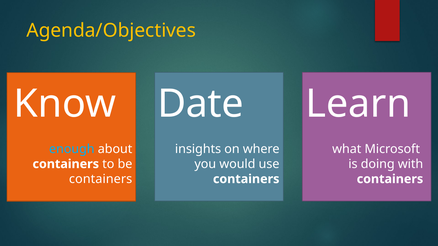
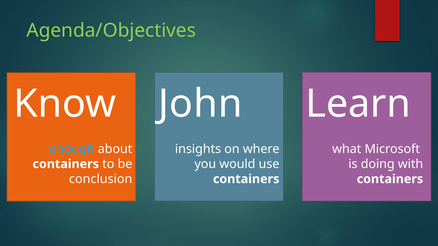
Agenda/Objectives colour: yellow -> light green (111, 31)
Date: Date -> John (200, 104)
containers: containers -> conclusion (101, 179)
